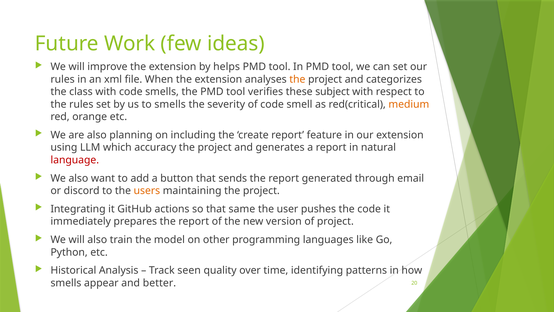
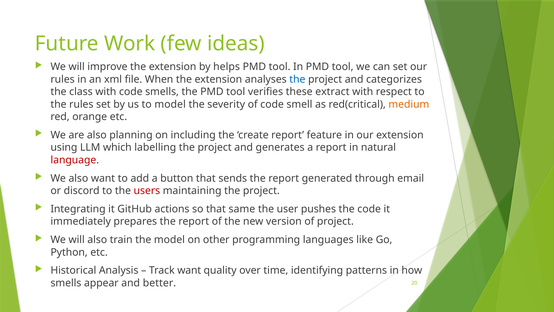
the colour: orange -> blue (297, 79)
subject: subject -> extract (332, 92)
to smells: smells -> model (170, 104)
accuracy: accuracy -> labelling (155, 147)
users colour: orange -> red (147, 191)
Track seen: seen -> want (189, 270)
